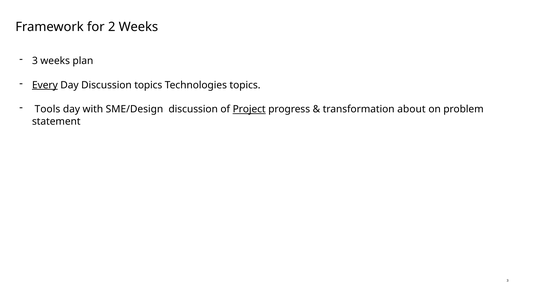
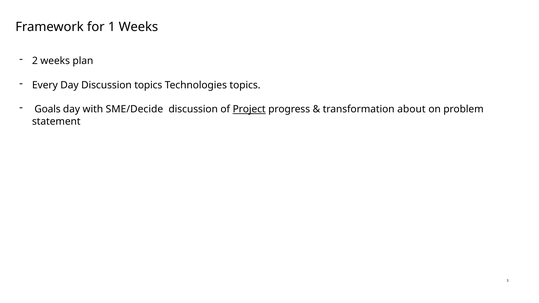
2: 2 -> 1 (112, 27)
3: 3 -> 2 (35, 61)
Every underline: present -> none (45, 85)
Tools: Tools -> Goals (48, 109)
SME/Design: SME/Design -> SME/Decide (134, 109)
